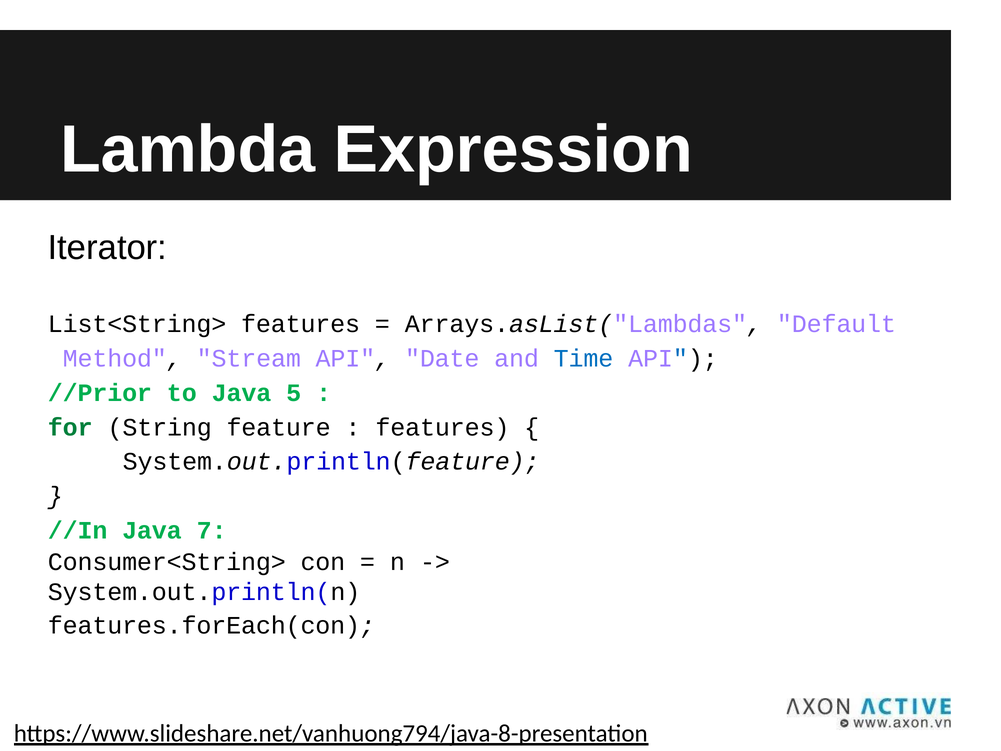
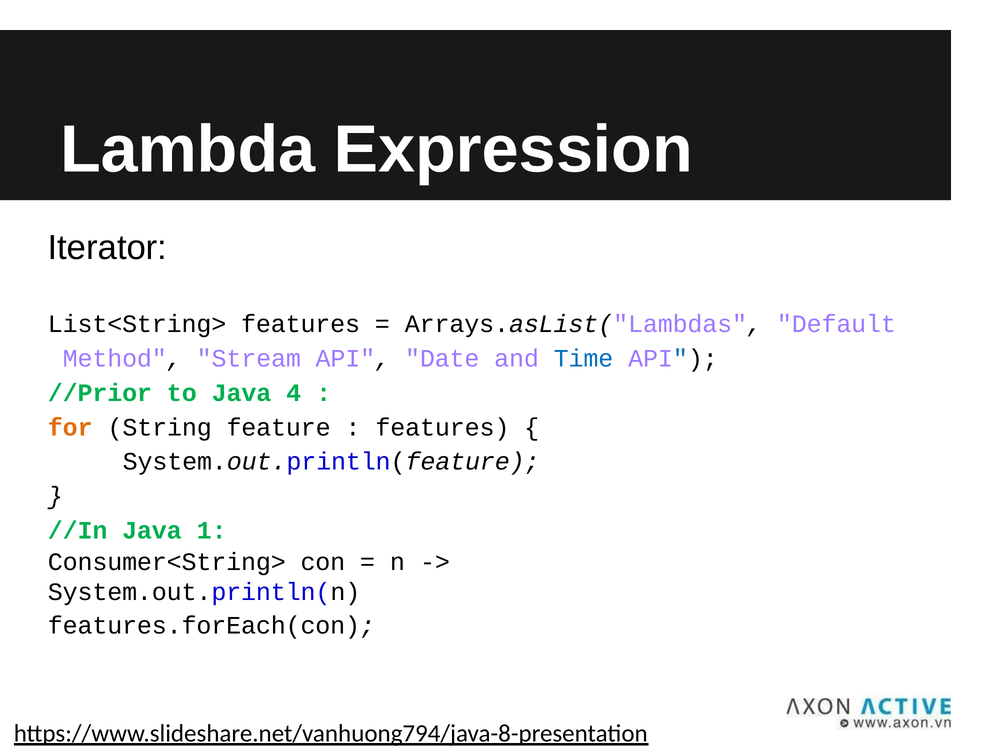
5: 5 -> 4 (294, 393)
for colour: green -> orange (70, 427)
7: 7 -> 1 (212, 530)
